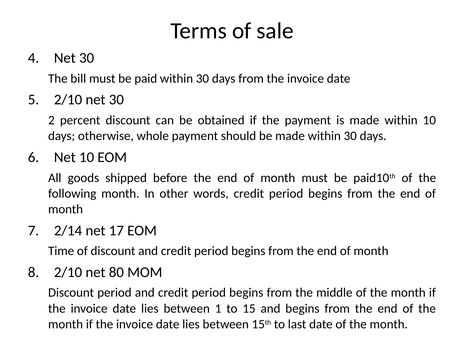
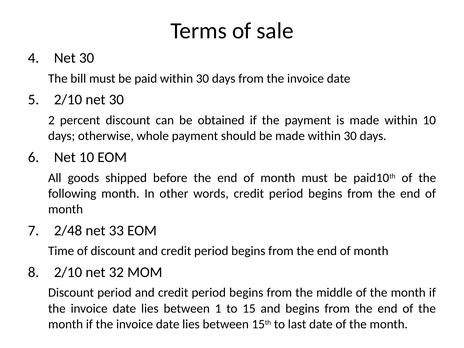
2/14: 2/14 -> 2/48 (68, 230)
17: 17 -> 33 (116, 230)
80: 80 -> 32 (116, 272)
